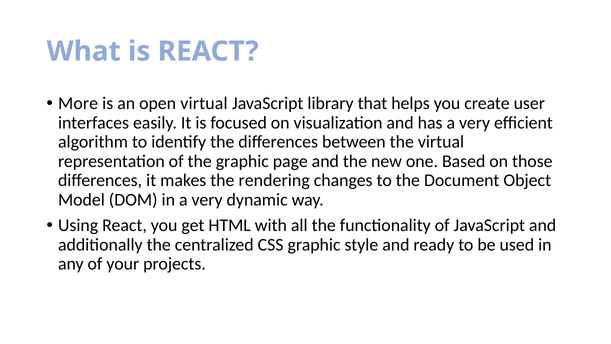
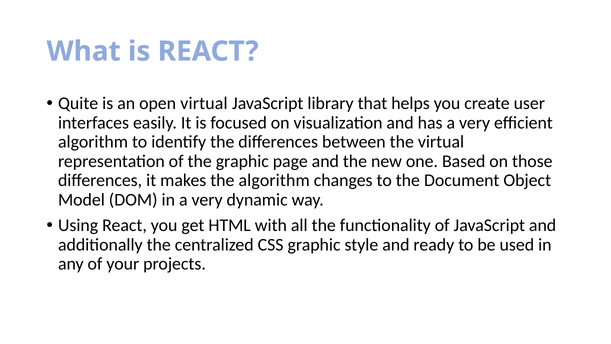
More: More -> Quite (78, 103)
the rendering: rendering -> algorithm (274, 180)
